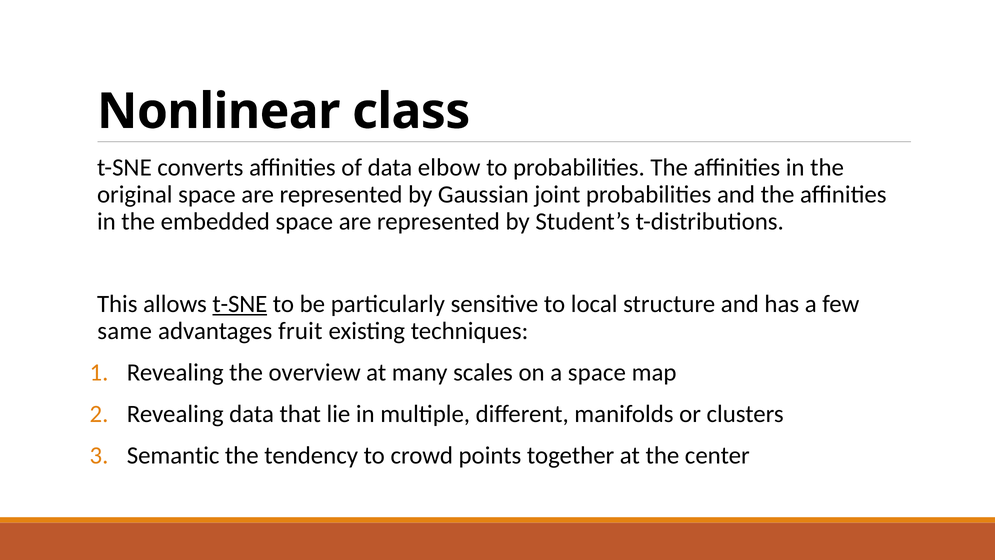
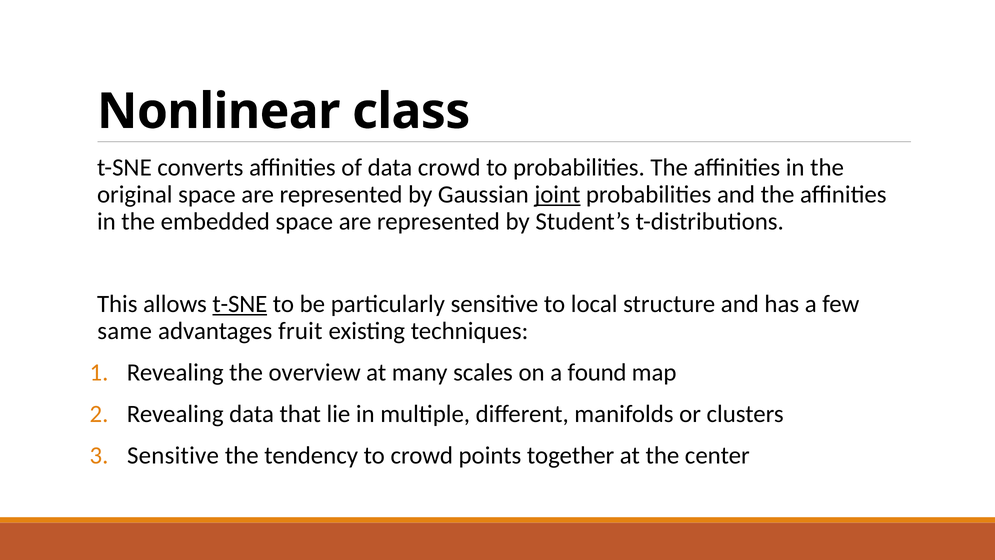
data elbow: elbow -> crowd (449, 168)
joint underline: none -> present (557, 195)
a space: space -> found (597, 372)
Semantic: Semantic -> Sensitive (173, 455)
